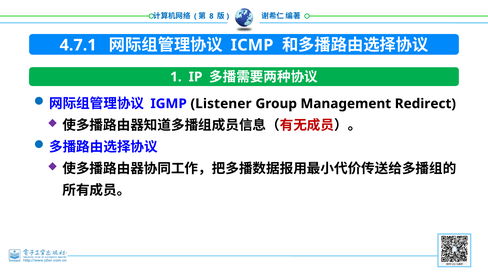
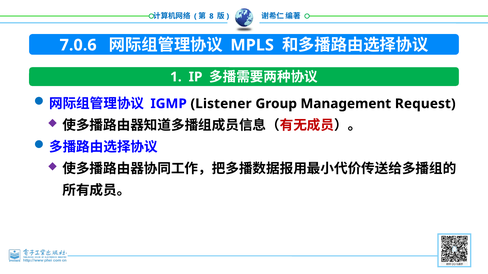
4.7.1: 4.7.1 -> 7.0.6 (78, 45)
ICMP: ICMP -> MPLS (252, 45)
Redirect: Redirect -> Request (425, 104)
